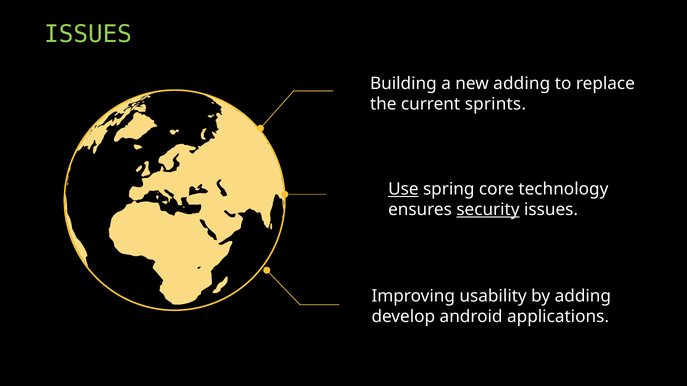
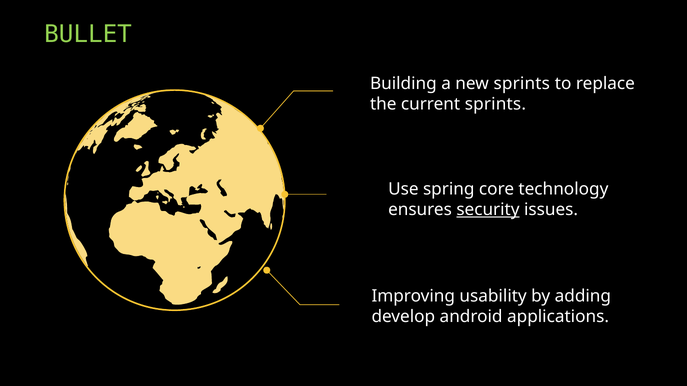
ISSUES: ISSUES -> BULLET (88, 34)
new adding: adding -> sprints (522, 84)
Use underline: present -> none (403, 189)
